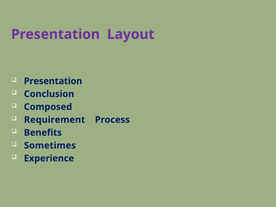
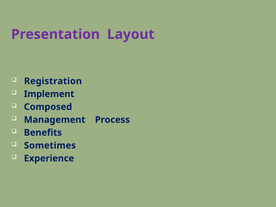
Presentation: Presentation -> Registration (53, 81)
Conclusion: Conclusion -> Implement (49, 94)
Requirement: Requirement -> Management (55, 120)
